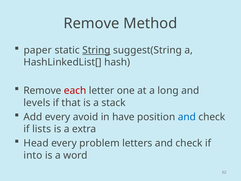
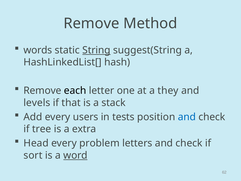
paper: paper -> words (38, 50)
each colour: red -> black (75, 91)
long: long -> they (168, 91)
avoid: avoid -> users (86, 117)
have: have -> tests (123, 117)
lists: lists -> tree (42, 129)
into: into -> sort (33, 155)
word underline: none -> present (75, 155)
